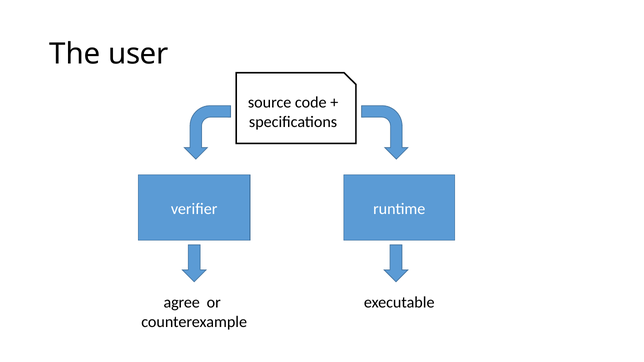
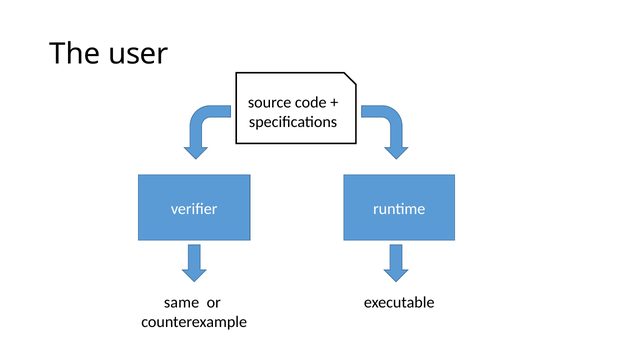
agree: agree -> same (182, 303)
